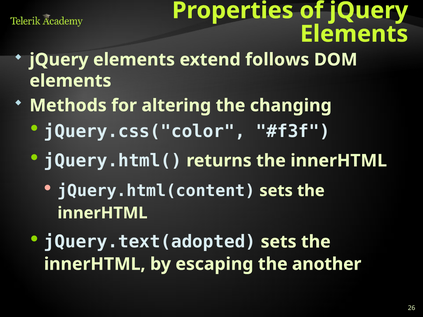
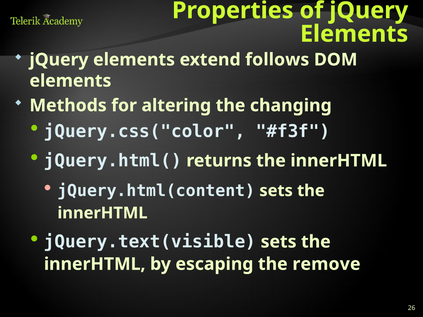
jQuery.text(adopted: jQuery.text(adopted -> jQuery.text(visible (150, 242)
another: another -> remove (326, 264)
